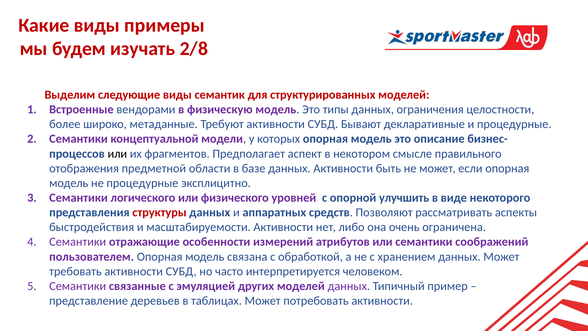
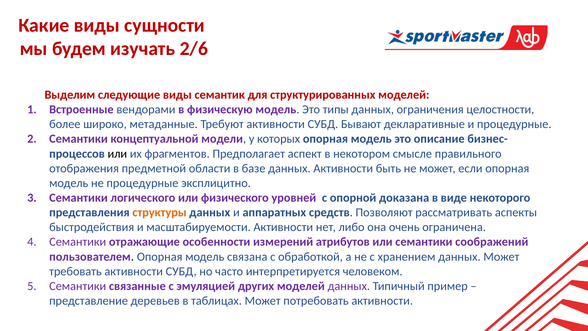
примеры: примеры -> сущности (165, 25)
2/8: 2/8 -> 2/6 (194, 49)
улучшить: улучшить -> доказана (404, 198)
структуры colour: red -> orange (159, 212)
